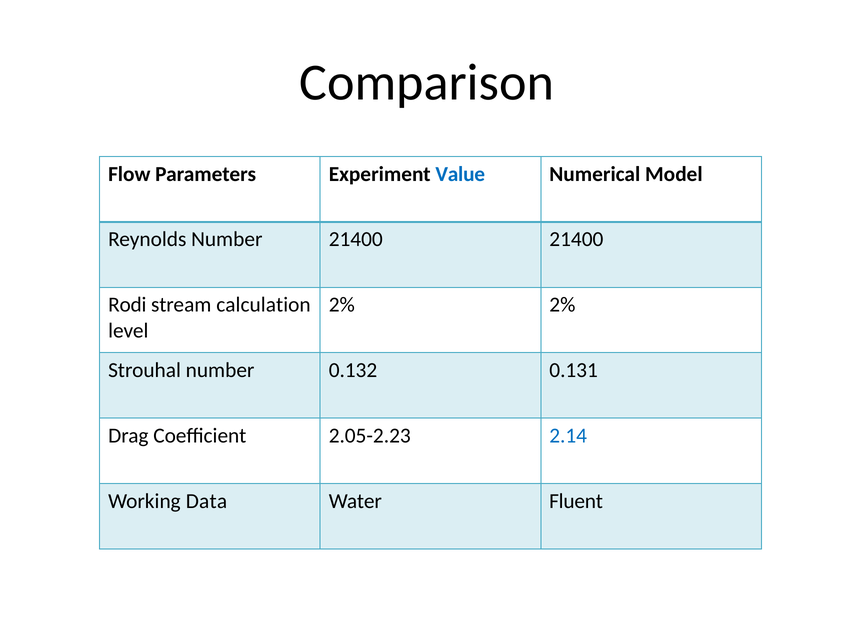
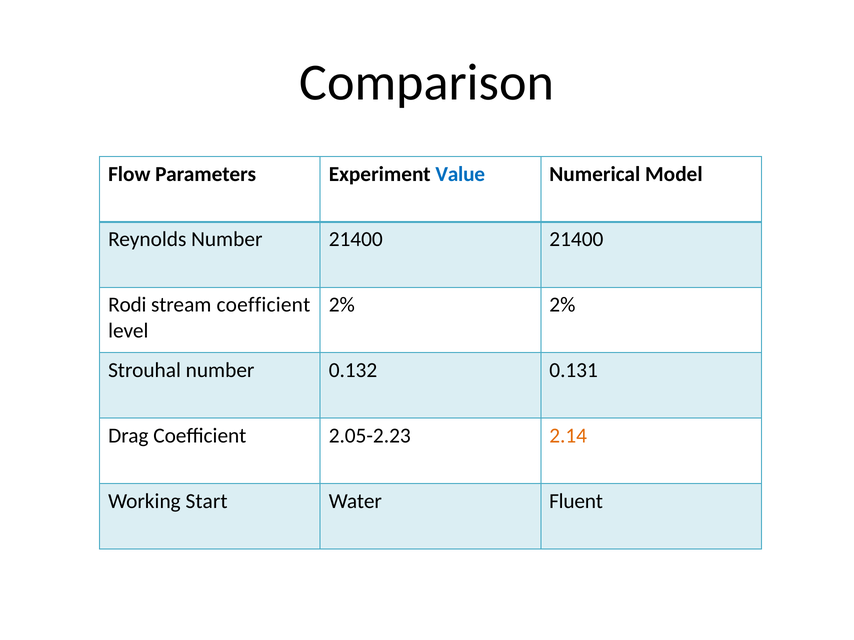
stream calculation: calculation -> coefficient (263, 305)
2.14 colour: blue -> orange (568, 436)
Data: Data -> Start (207, 501)
